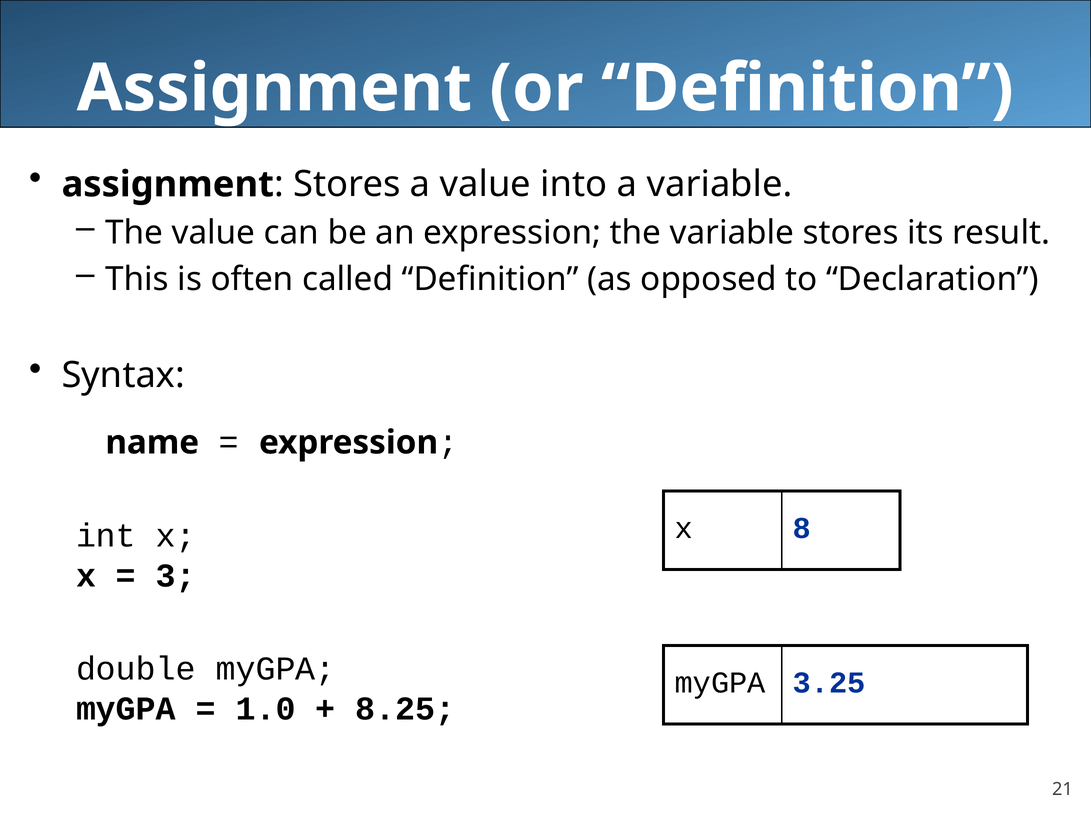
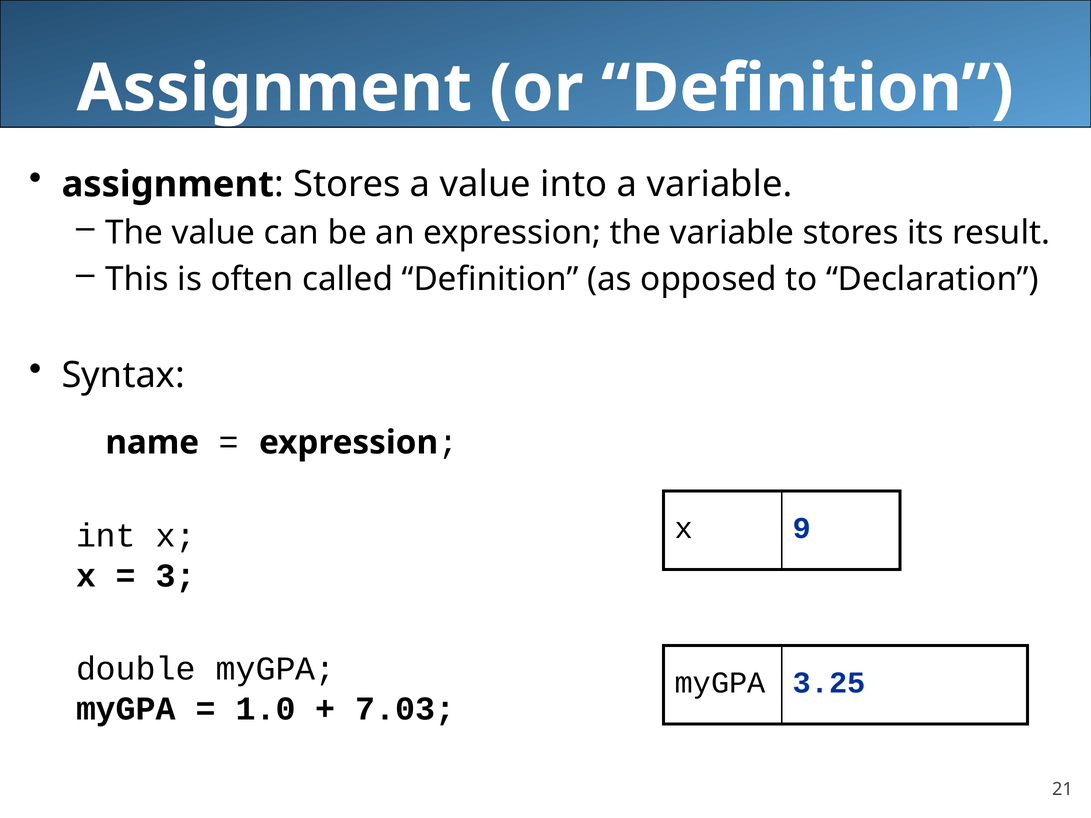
8: 8 -> 9 (802, 528)
8.25: 8.25 -> 7.03 (405, 709)
